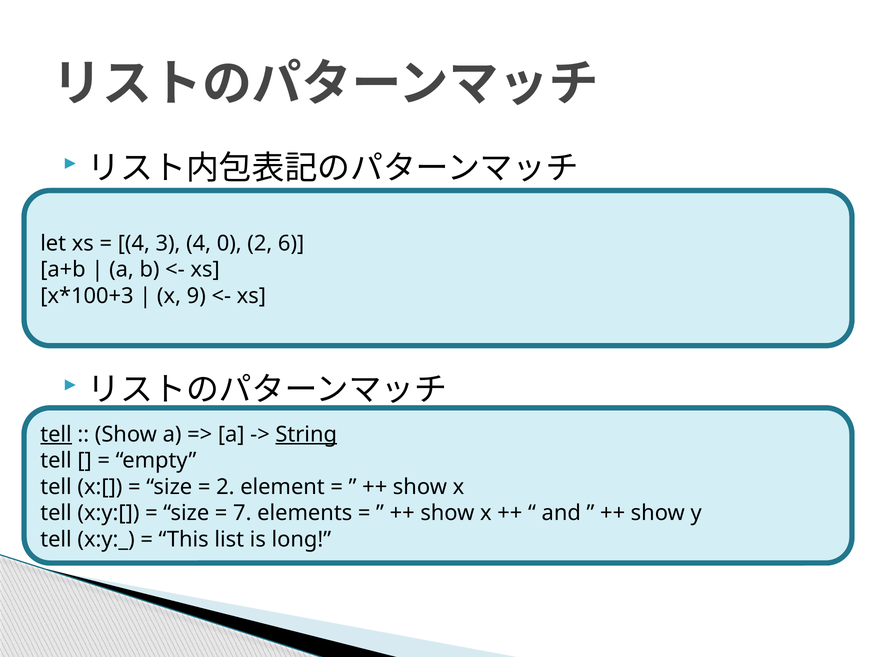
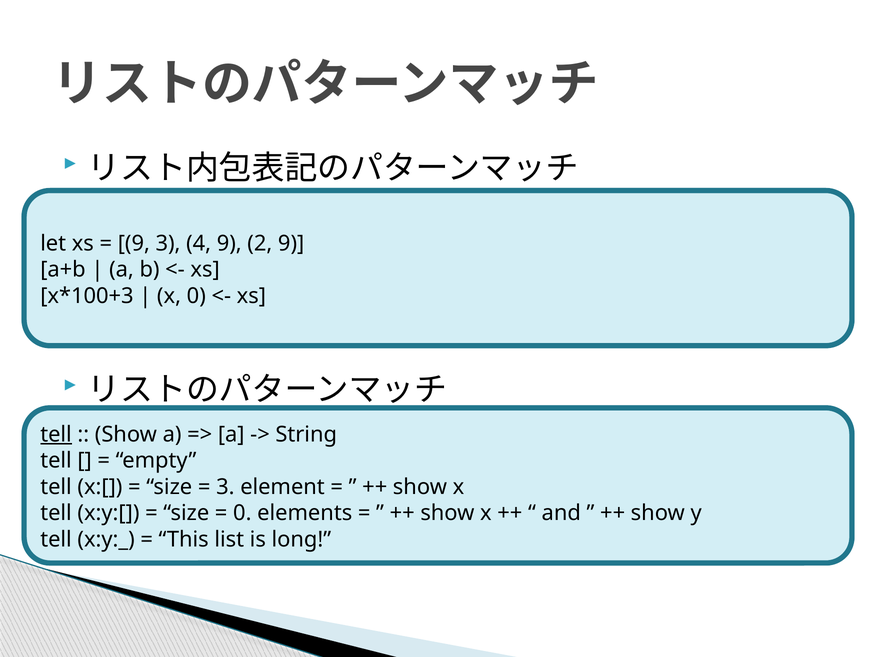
4: 4 -> 9 (134, 243)
4 0: 0 -> 9 (229, 243)
2 6: 6 -> 9 (291, 243)
x 9: 9 -> 0 (196, 296)
String underline: present -> none (306, 434)
2: 2 -> 3 (225, 487)
7: 7 -> 0 (242, 513)
